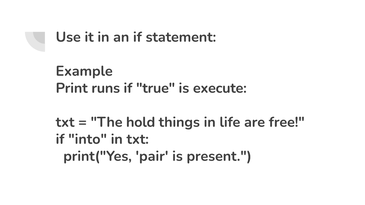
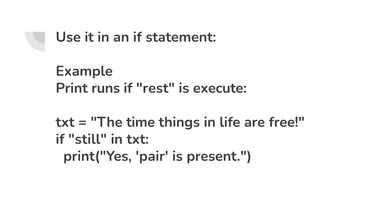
true: true -> rest (155, 88)
hold: hold -> time (141, 122)
into: into -> still (88, 139)
